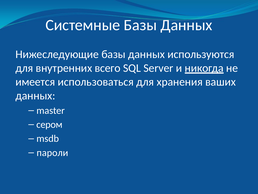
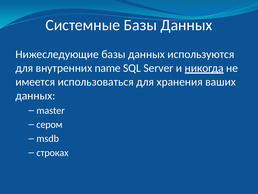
всего: всего -> name (108, 68)
пароли: пароли -> строках (52, 152)
